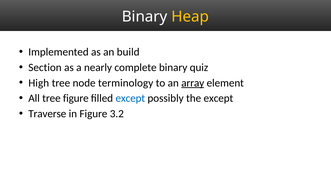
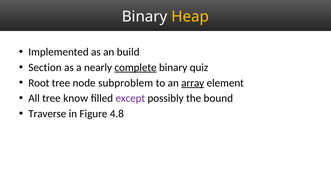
complete underline: none -> present (136, 68)
High: High -> Root (39, 83)
terminology: terminology -> subproblem (126, 83)
tree figure: figure -> know (76, 98)
except colour: blue -> purple (130, 98)
the except: except -> bound (218, 98)
3.2: 3.2 -> 4.8 (117, 114)
